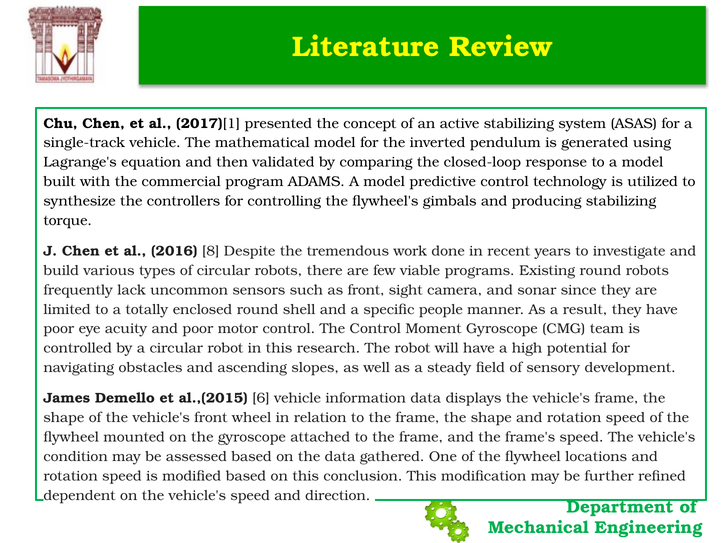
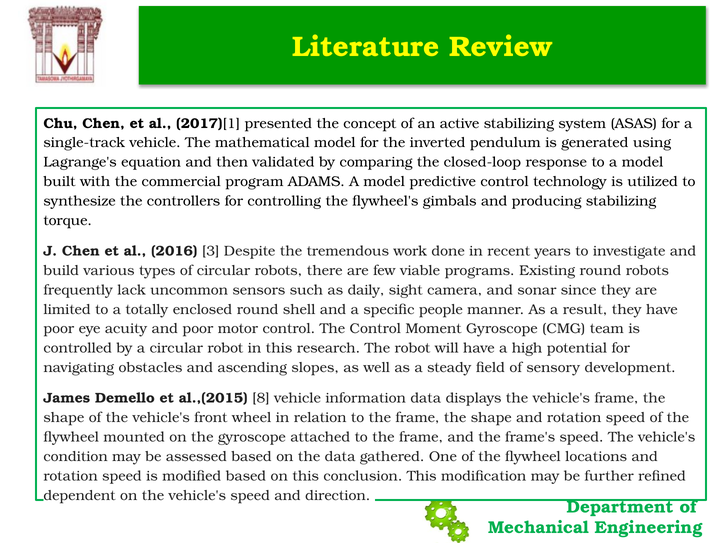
8: 8 -> 3 (211, 251)
as front: front -> daily (366, 290)
6: 6 -> 8 (261, 398)
